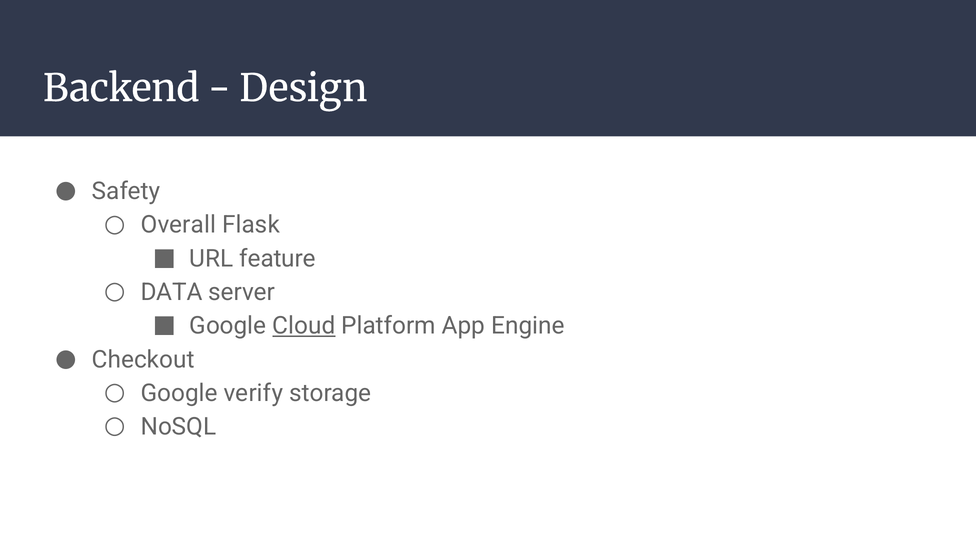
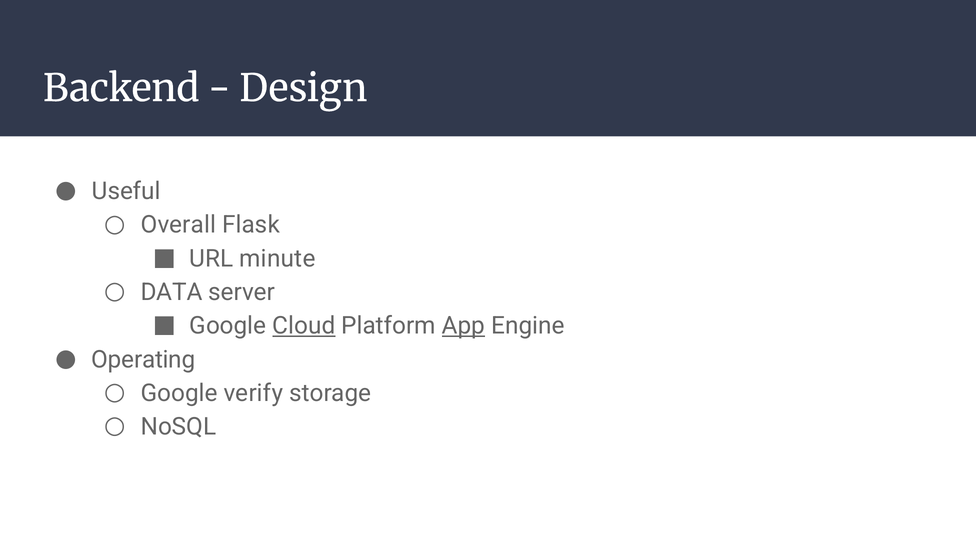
Safety: Safety -> Useful (126, 191)
feature: feature -> minute (277, 259)
App underline: none -> present (463, 326)
Checkout: Checkout -> Operating (143, 360)
